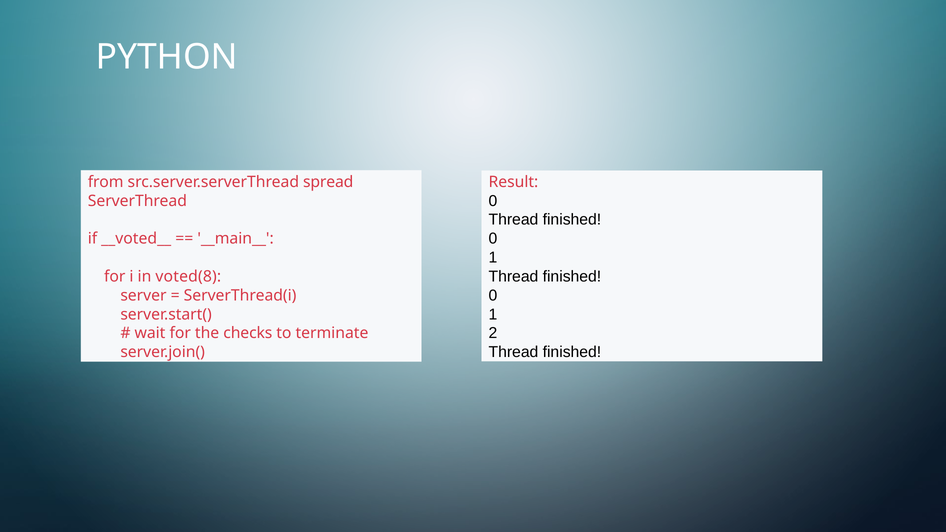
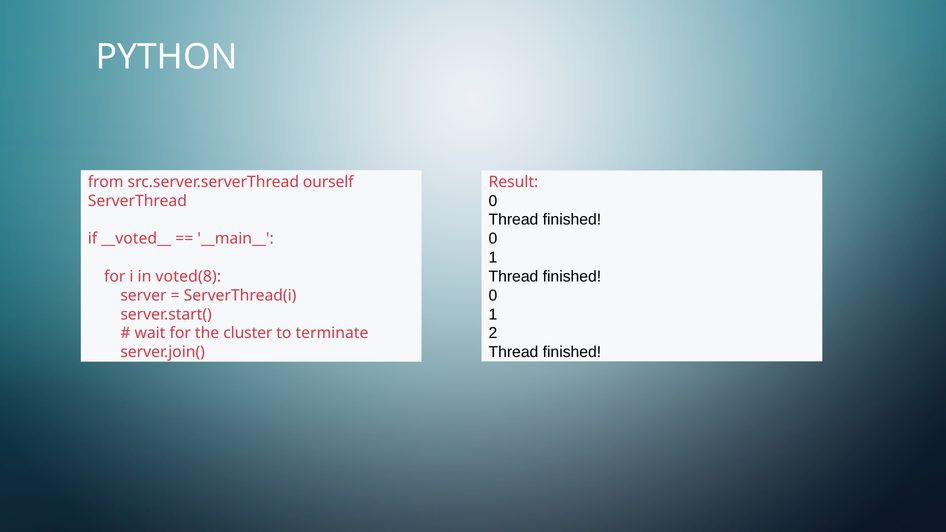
spread: spread -> ourself (328, 182)
checks: checks -> cluster (248, 333)
